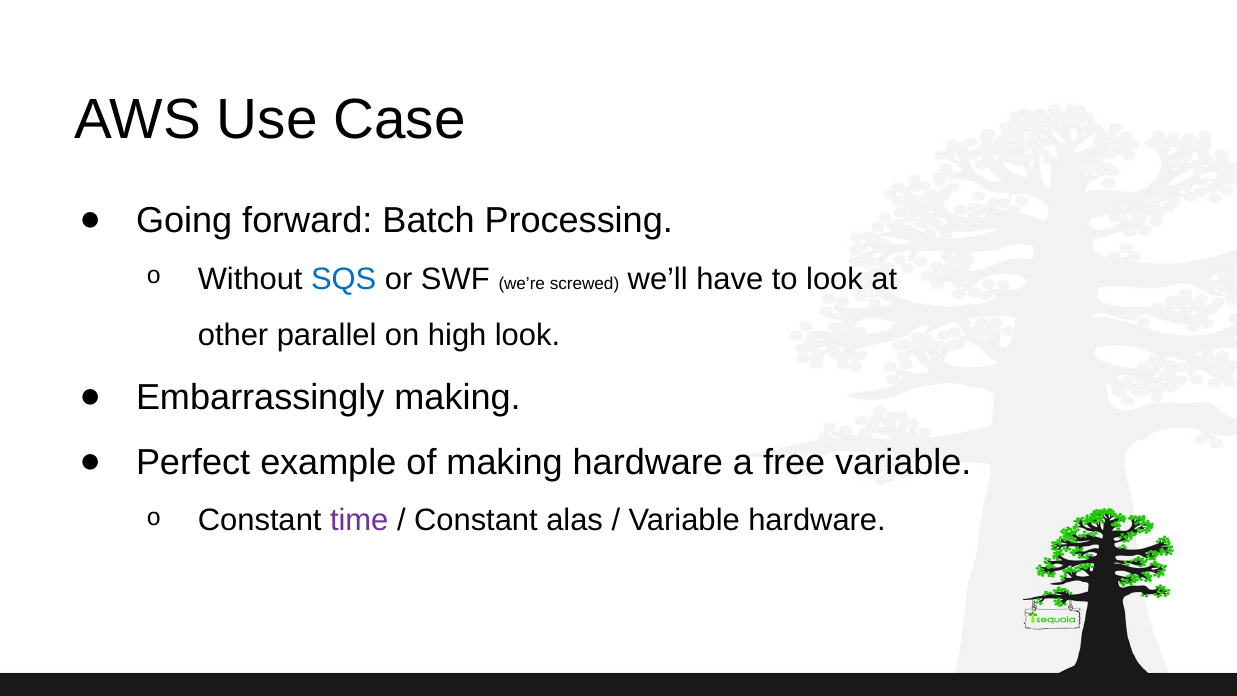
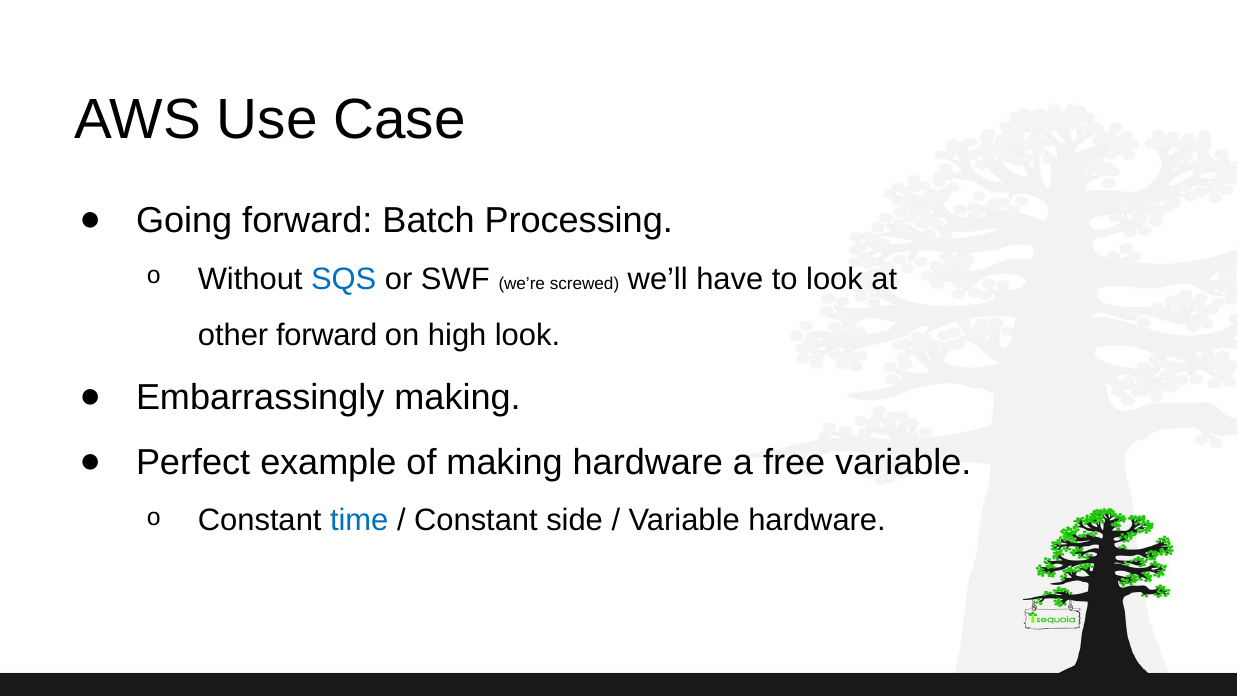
other parallel: parallel -> forward (327, 335)
time colour: purple -> blue (359, 521)
alas: alas -> side (575, 521)
